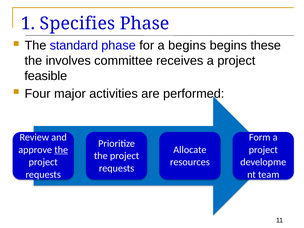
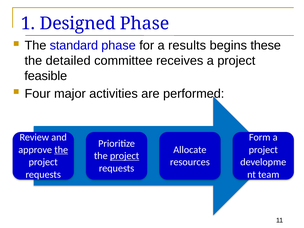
Specifies: Specifies -> Designed (78, 24)
a begins: begins -> results (187, 45)
involves: involves -> detailed (68, 61)
project underline: none -> present (125, 156)
